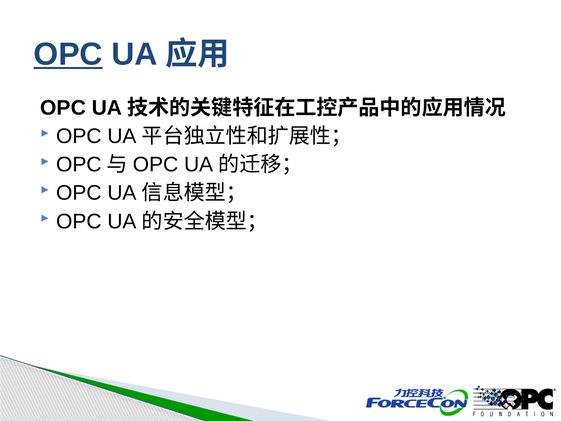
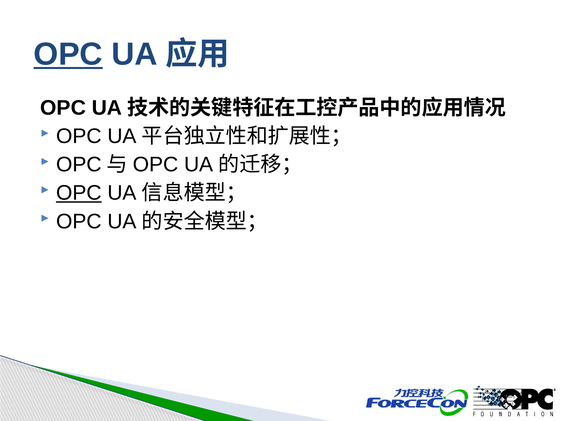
OPC underline: none -> present (79, 193)
